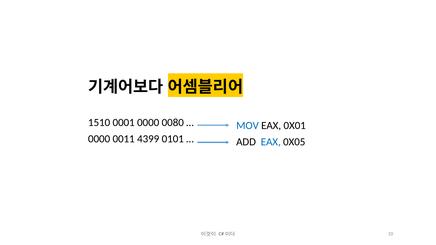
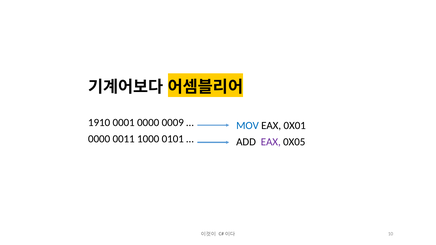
1510: 1510 -> 1910 (99, 123)
0080: 0080 -> 0009 (173, 123)
4399: 4399 -> 1000 (148, 139)
EAX colour: blue -> purple (271, 142)
